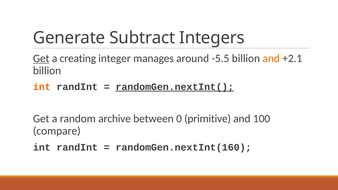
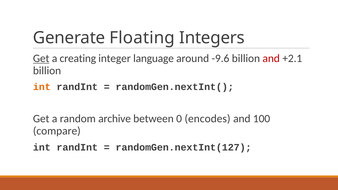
Subtract: Subtract -> Floating (142, 38)
manages: manages -> language (154, 58)
-5.5: -5.5 -> -9.6 (220, 58)
and colour: orange -> red (271, 58)
randomGen.nextInt( underline: present -> none (175, 87)
primitive: primitive -> encodes (207, 119)
randomGen.nextInt(160: randomGen.nextInt(160 -> randomGen.nextInt(127 (184, 147)
